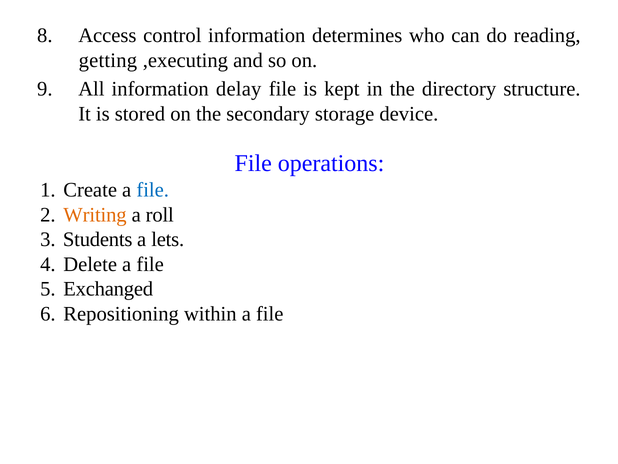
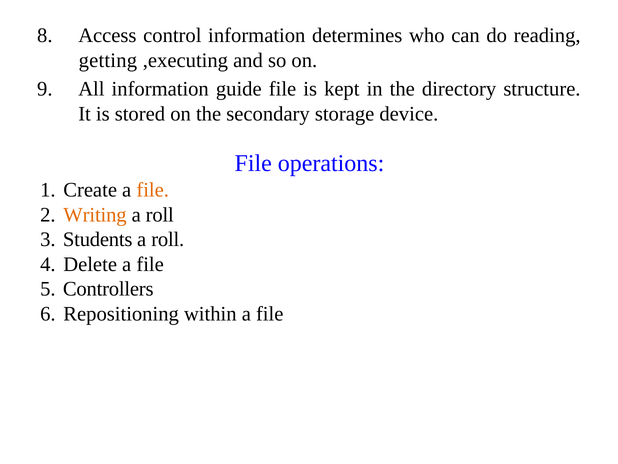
delay: delay -> guide (239, 89)
file colour: blue -> orange (153, 190)
lets: lets -> roll (168, 239)
Exchanged: Exchanged -> Controllers (108, 289)
